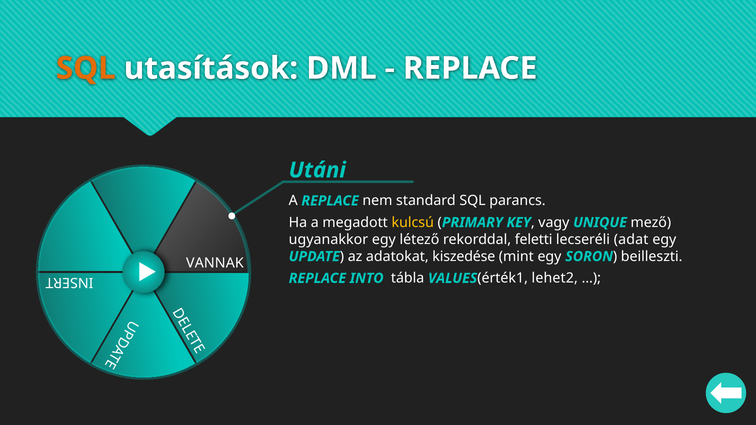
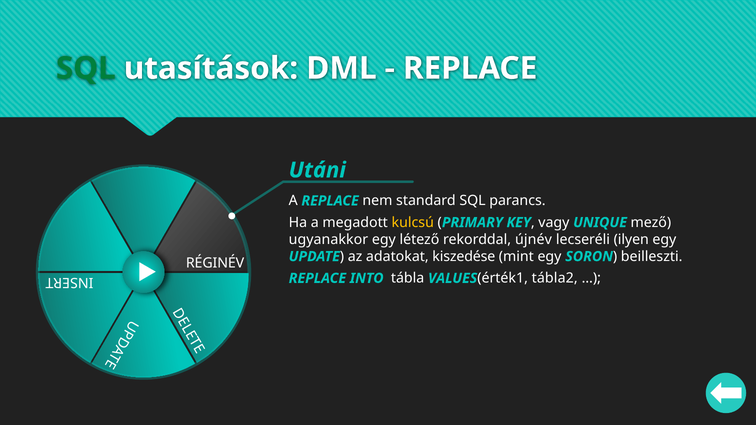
SQL colour: orange -> green (86, 68)
feletti: feletti -> újnév (533, 240)
adat: adat -> ilyen (631, 240)
VANNAK: VANNAK -> RÉGINÉV (215, 263)
lehet2: lehet2 -> tábla2 (555, 278)
